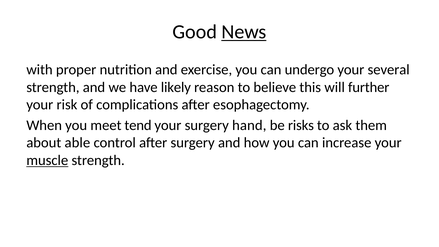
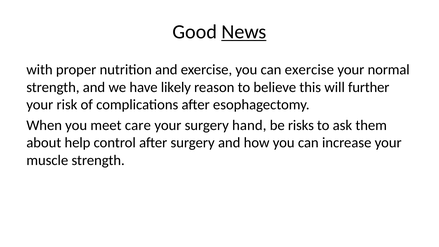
can undergo: undergo -> exercise (309, 70)
several: several -> normal (389, 70)
tend: tend -> care (138, 125)
able: able -> help (77, 143)
muscle underline: present -> none (47, 160)
